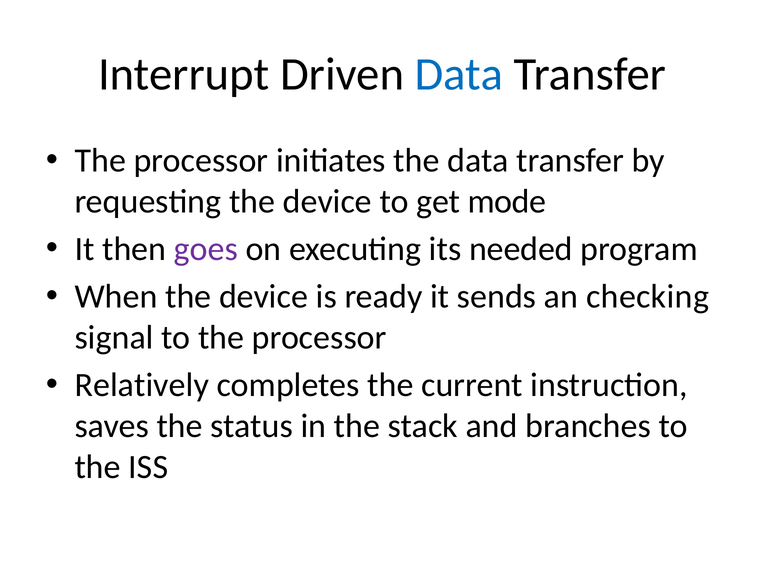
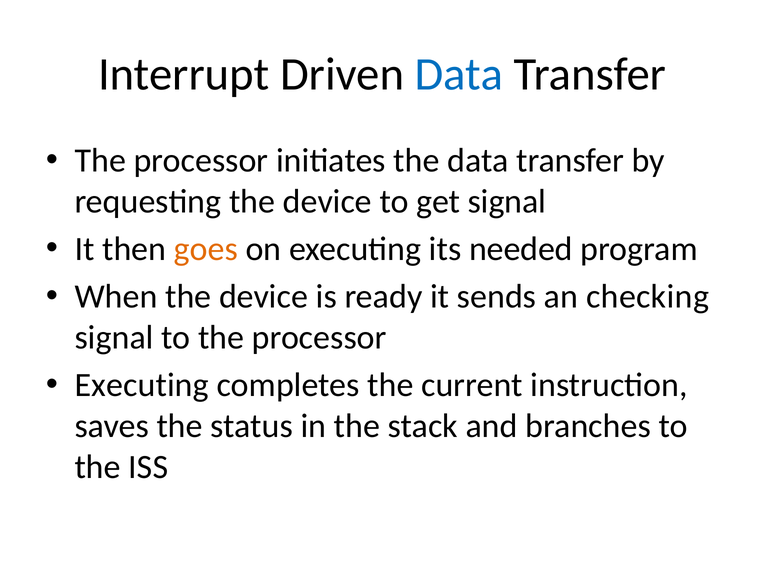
get mode: mode -> signal (507, 201)
goes colour: purple -> orange (206, 249)
Relatively: Relatively -> Executing (142, 385)
